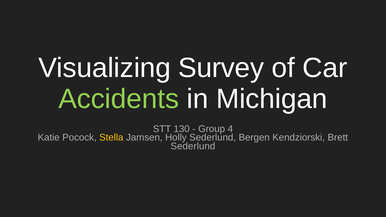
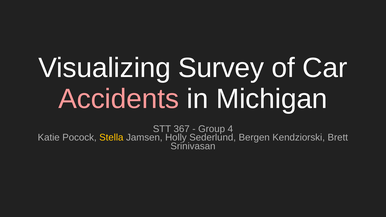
Accidents colour: light green -> pink (119, 99)
130: 130 -> 367 (182, 129)
Sederlund: Sederlund -> Srinivasan (193, 146)
